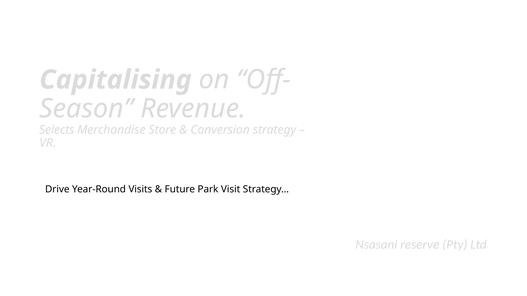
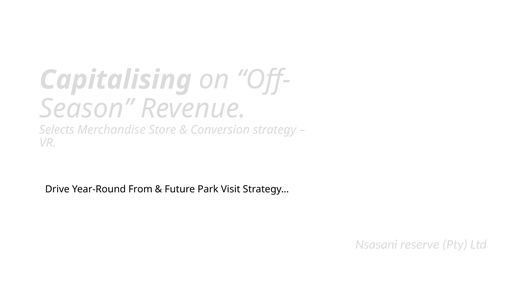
Visits: Visits -> From (140, 189)
